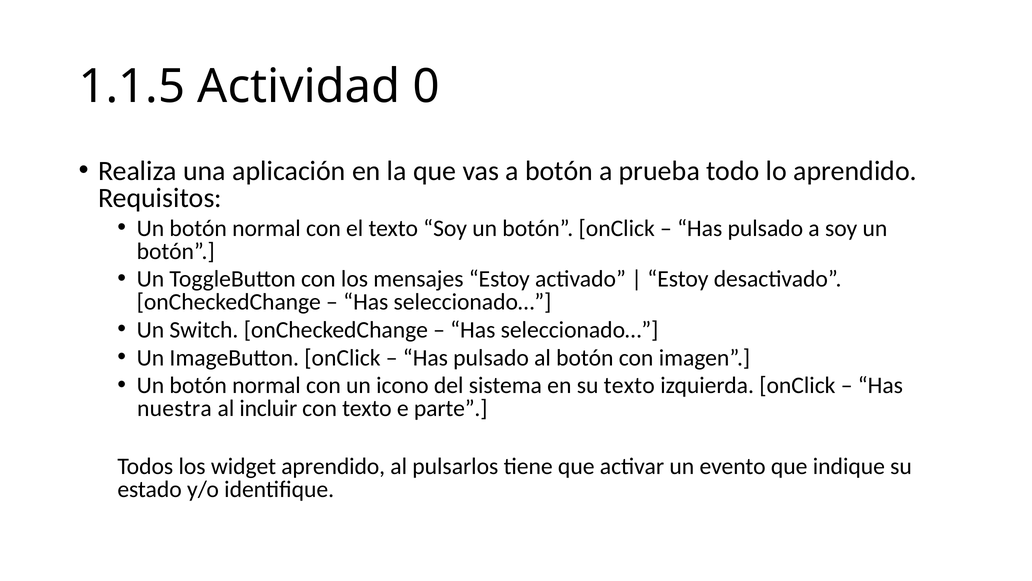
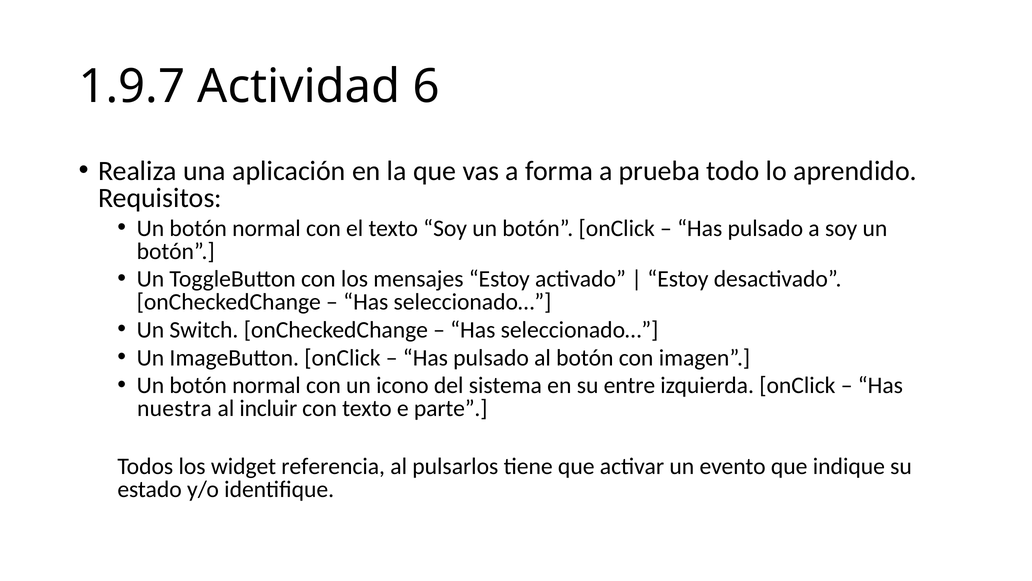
1.1.5: 1.1.5 -> 1.9.7 (132, 87)
0: 0 -> 6 (426, 87)
a botón: botón -> forma (559, 171)
su texto: texto -> entre (629, 385)
widget aprendido: aprendido -> referencia (333, 466)
